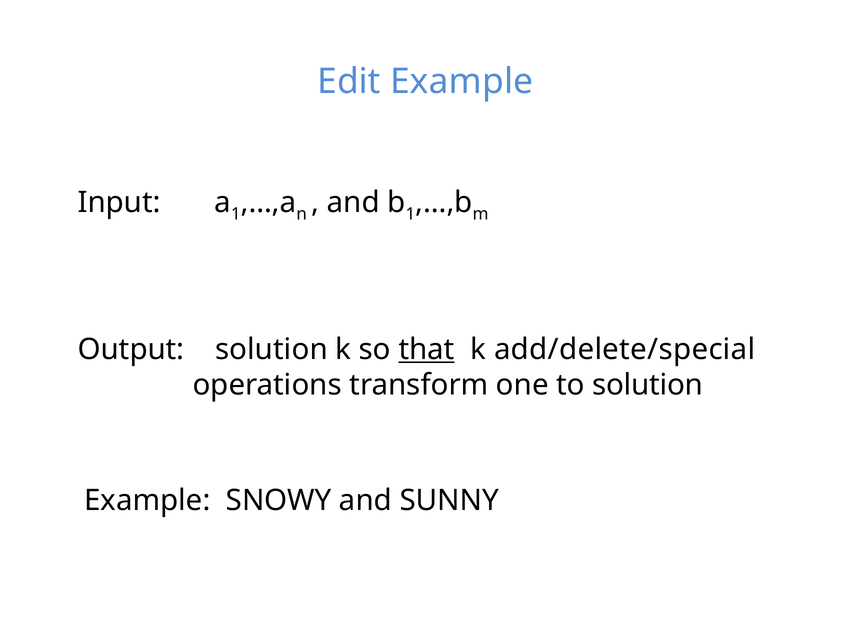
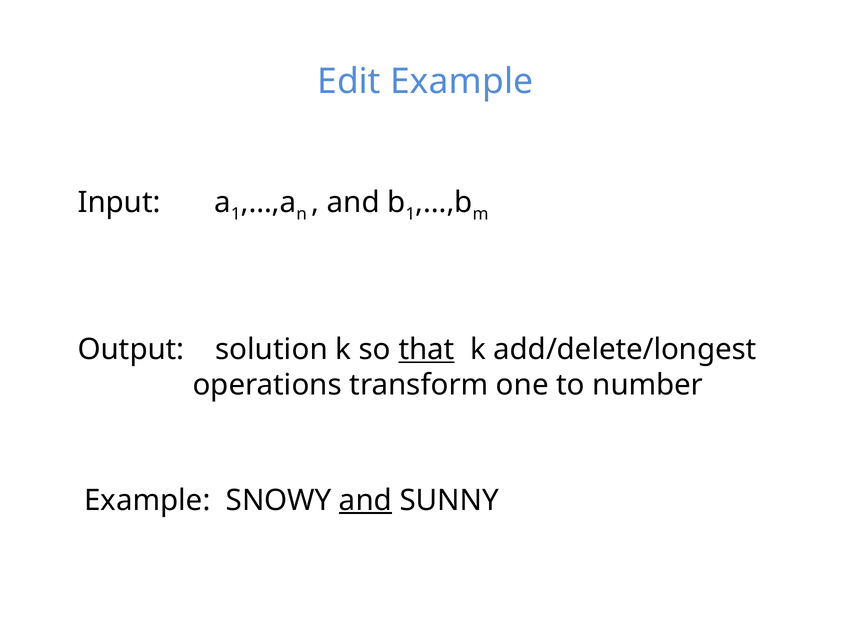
add/delete/special: add/delete/special -> add/delete/longest (625, 349)
to solution: solution -> number (648, 384)
and underline: none -> present (365, 500)
